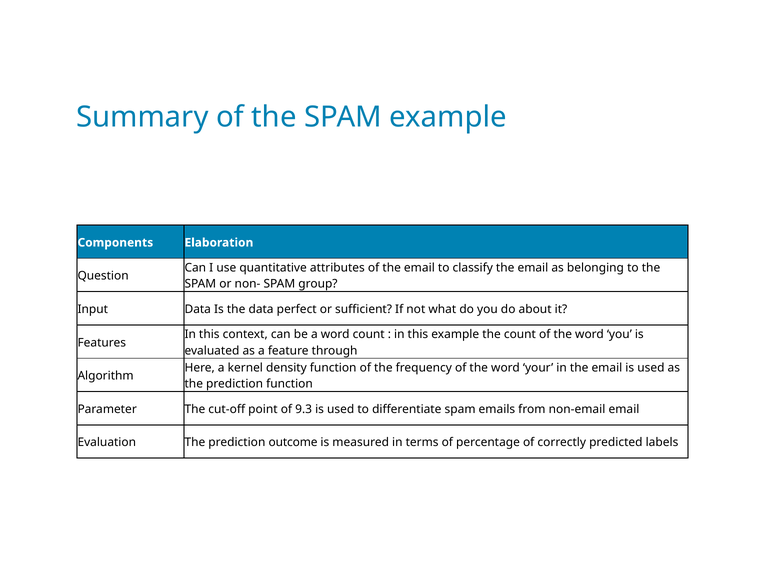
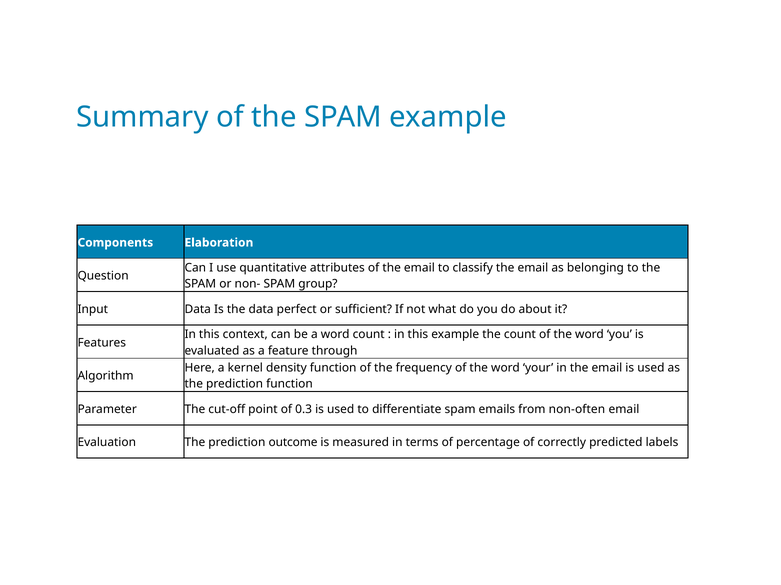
9.3: 9.3 -> 0.3 (304, 410)
non-email: non-email -> non-often (577, 410)
